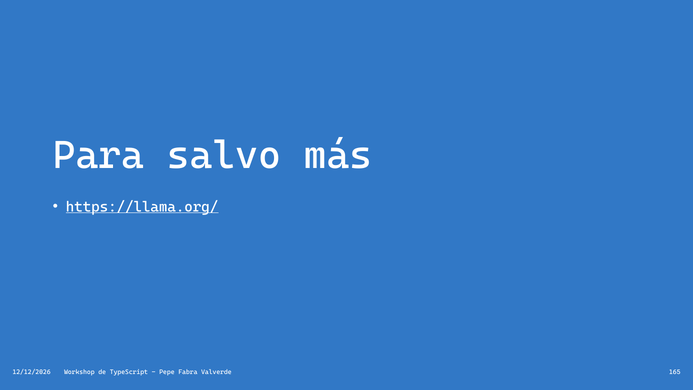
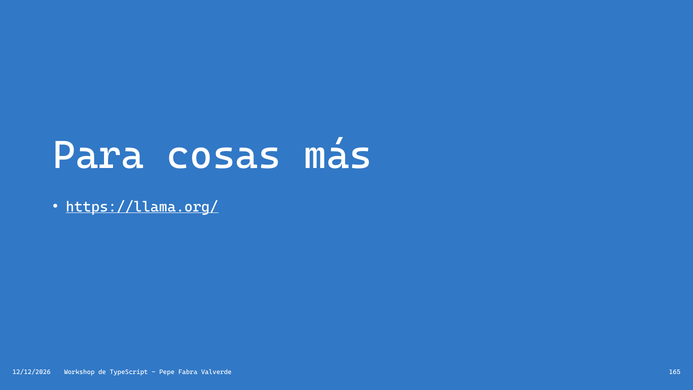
salvo: salvo -> cosas (224, 155)
